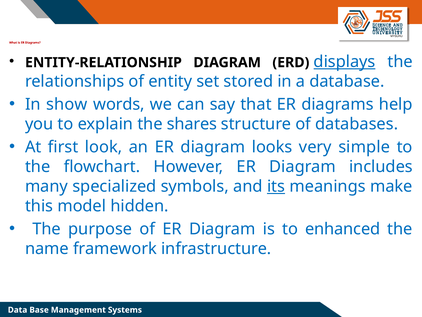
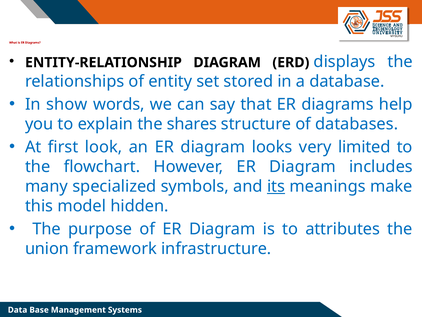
displays underline: present -> none (345, 62)
simple: simple -> limited (364, 147)
enhanced: enhanced -> attributes (343, 229)
name: name -> union (47, 248)
